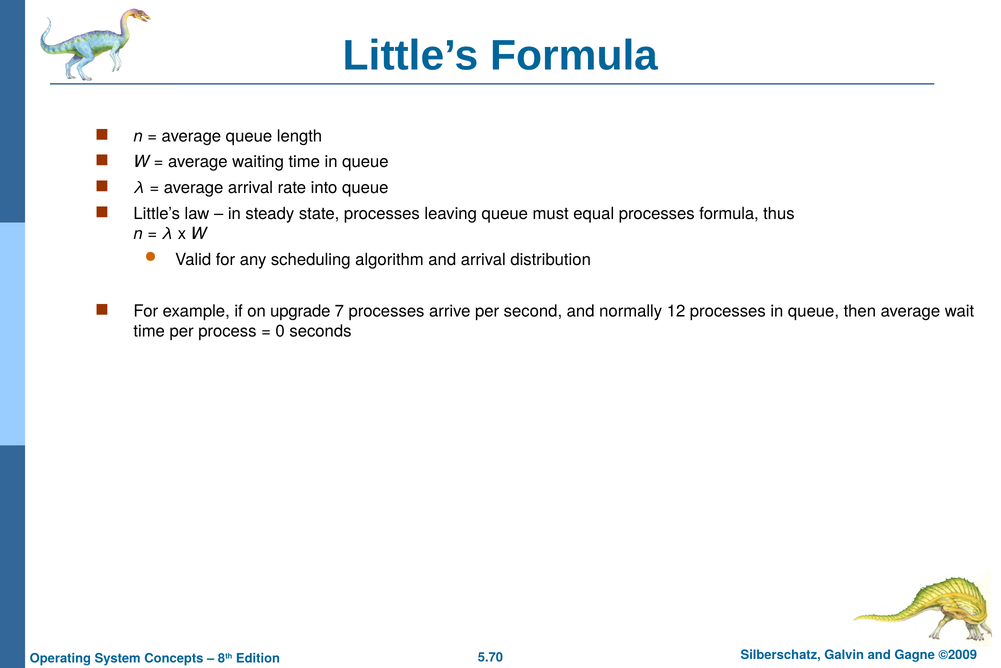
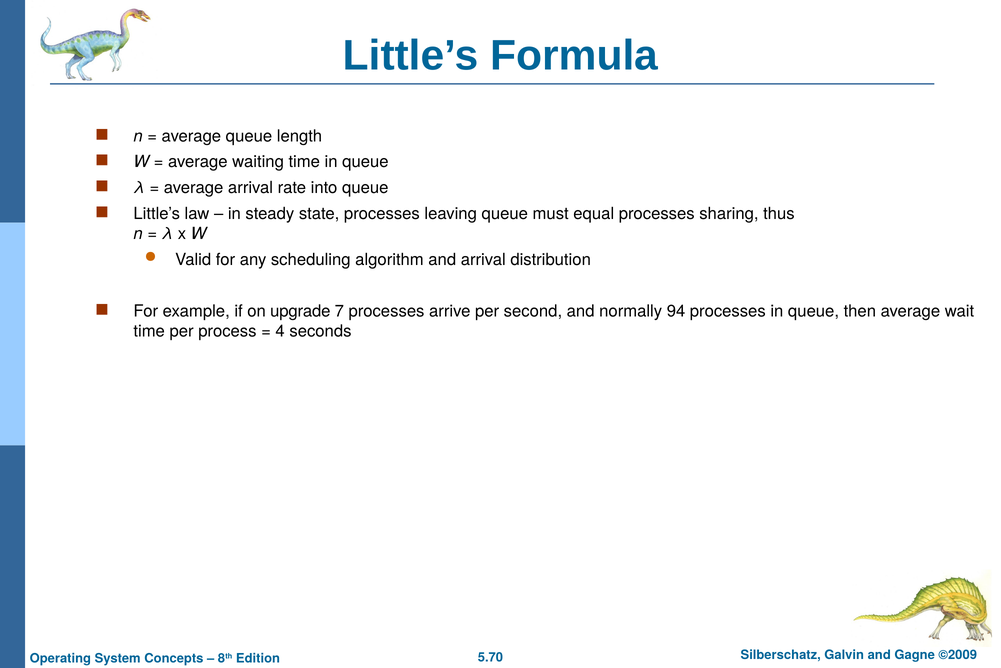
processes formula: formula -> sharing (729, 214)
12: 12 -> 94 (676, 311)
0: 0 -> 4 (280, 331)
